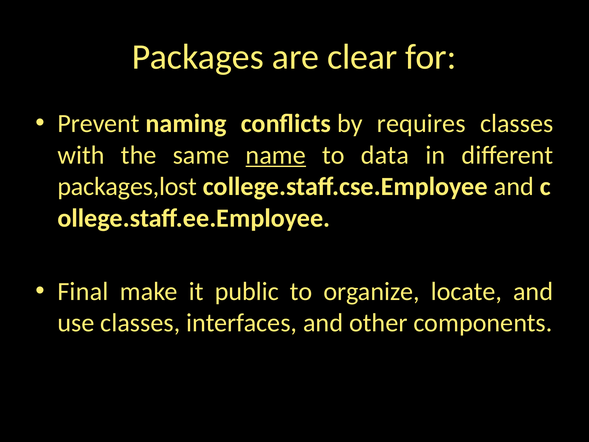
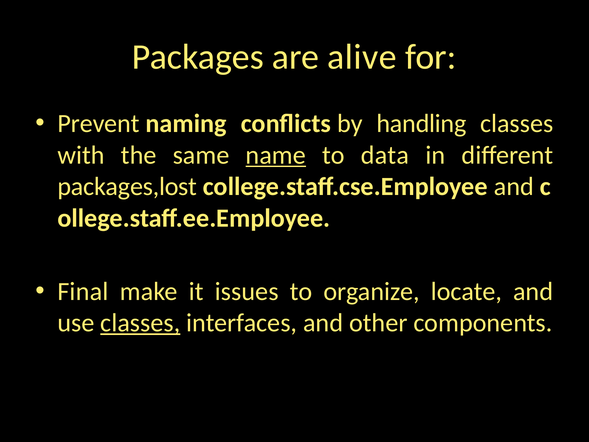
clear: clear -> alive (362, 57)
requires: requires -> handling (421, 124)
public: public -> issues (247, 291)
classes underline: none -> present (140, 323)
